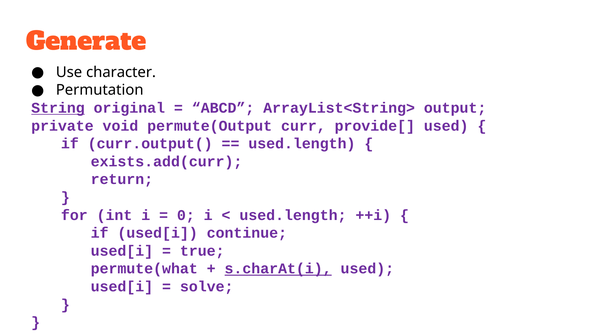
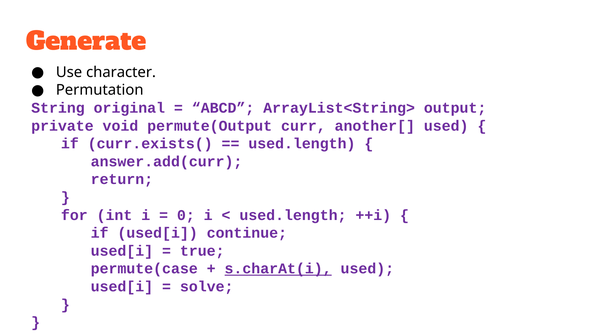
String underline: present -> none (58, 108)
provide[: provide[ -> another[ (375, 126)
curr.output(: curr.output( -> curr.exists( (150, 144)
exists.add(curr: exists.add(curr -> answer.add(curr (167, 161)
permute(what: permute(what -> permute(case (144, 268)
